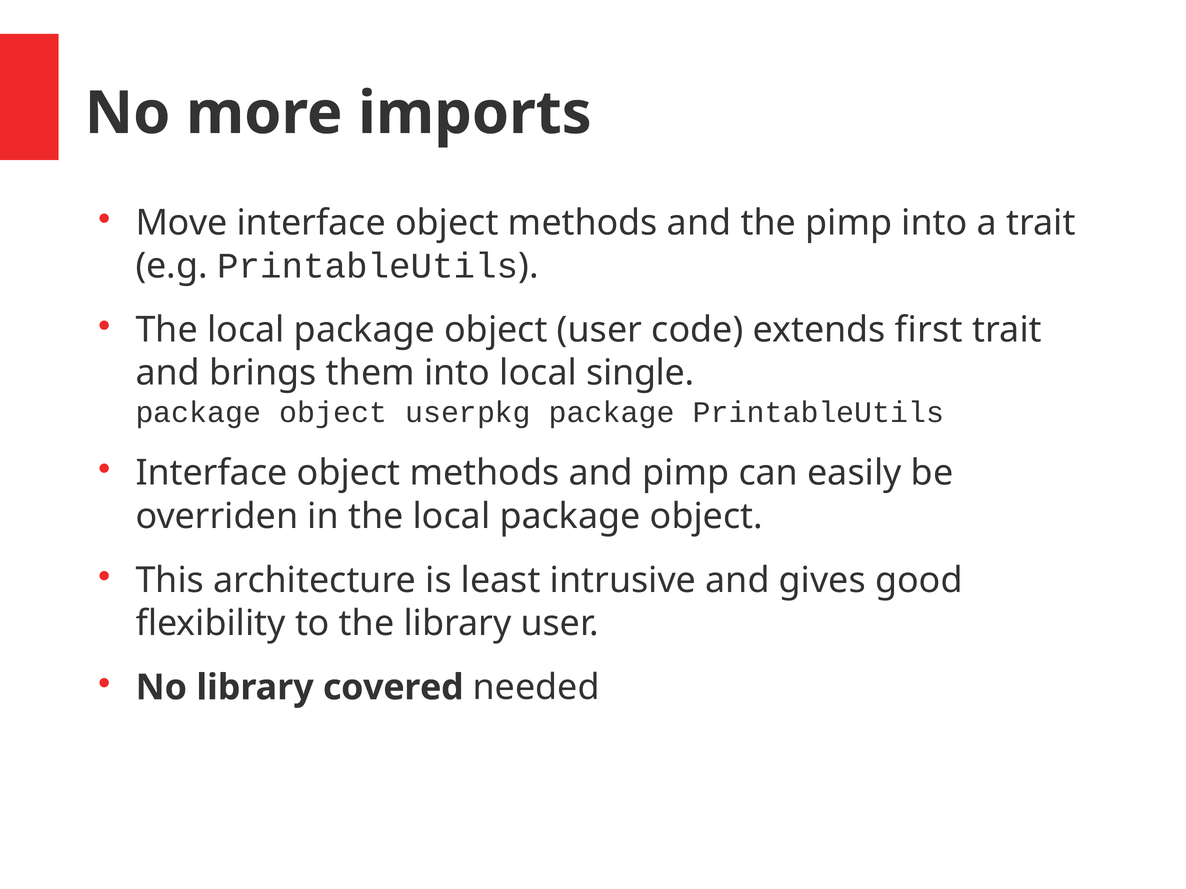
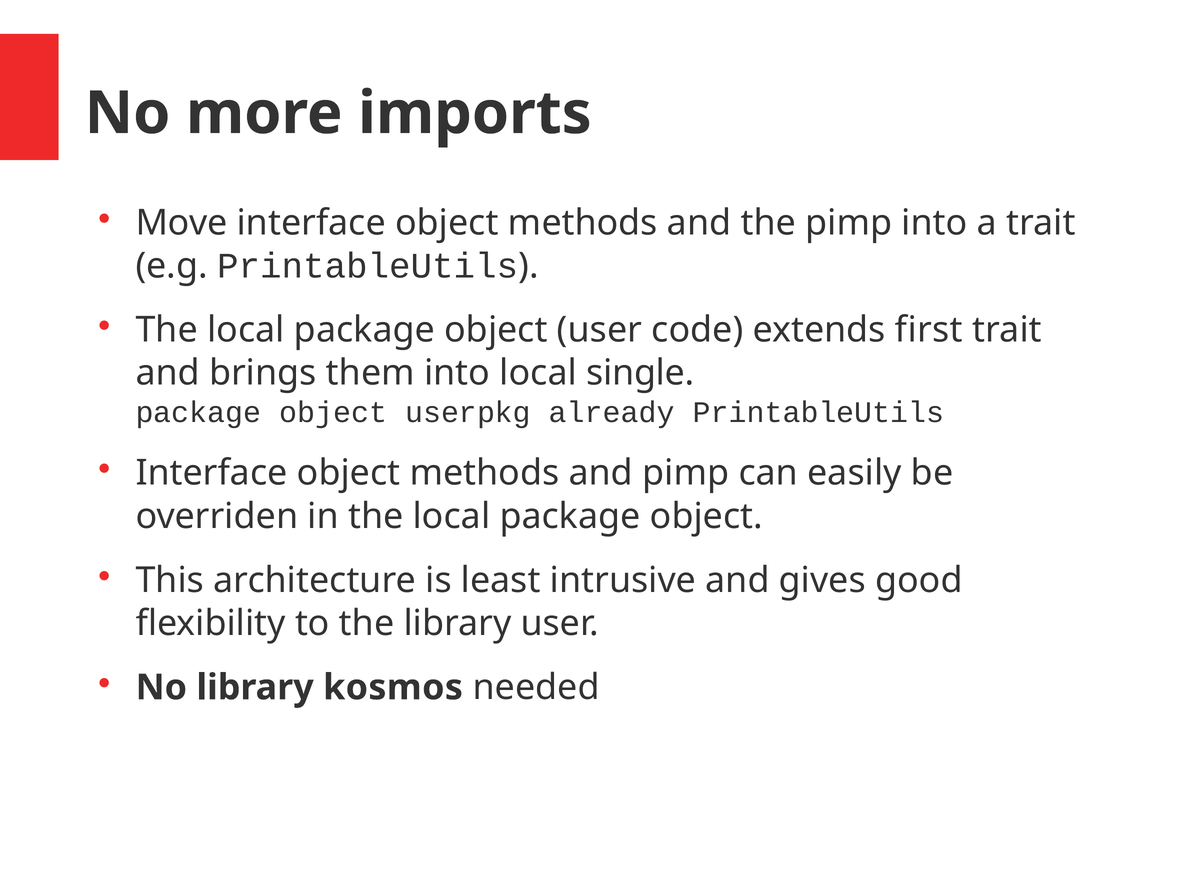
userpkg package: package -> already (612, 412)
covered: covered -> kosmos (393, 688)
